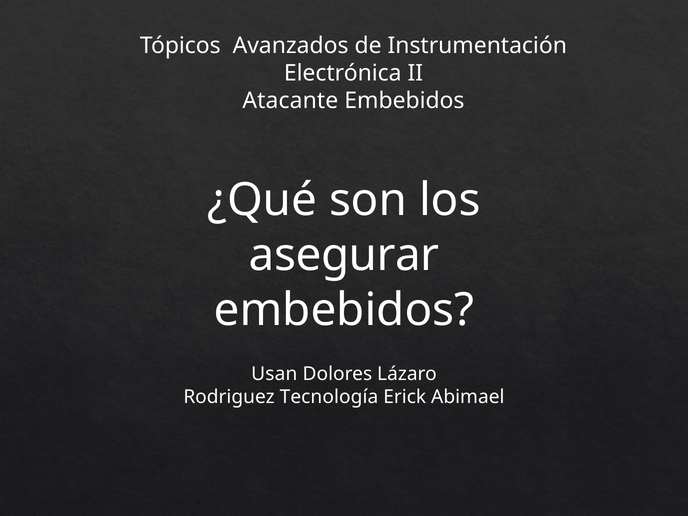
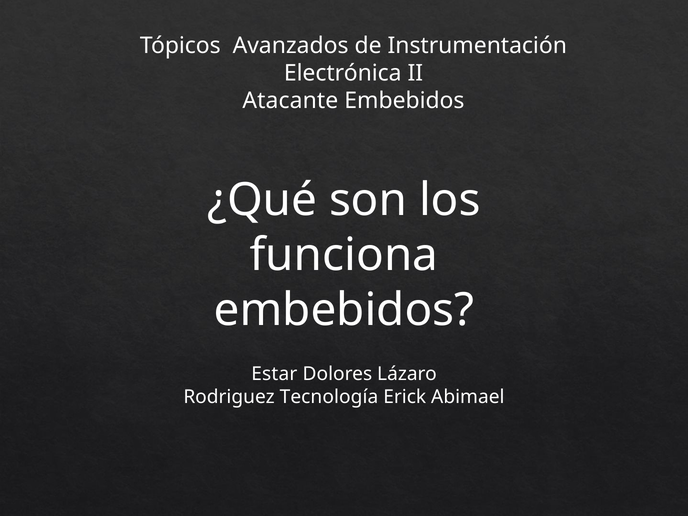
asegurar: asegurar -> funciona (344, 255)
Usan: Usan -> Estar (274, 374)
